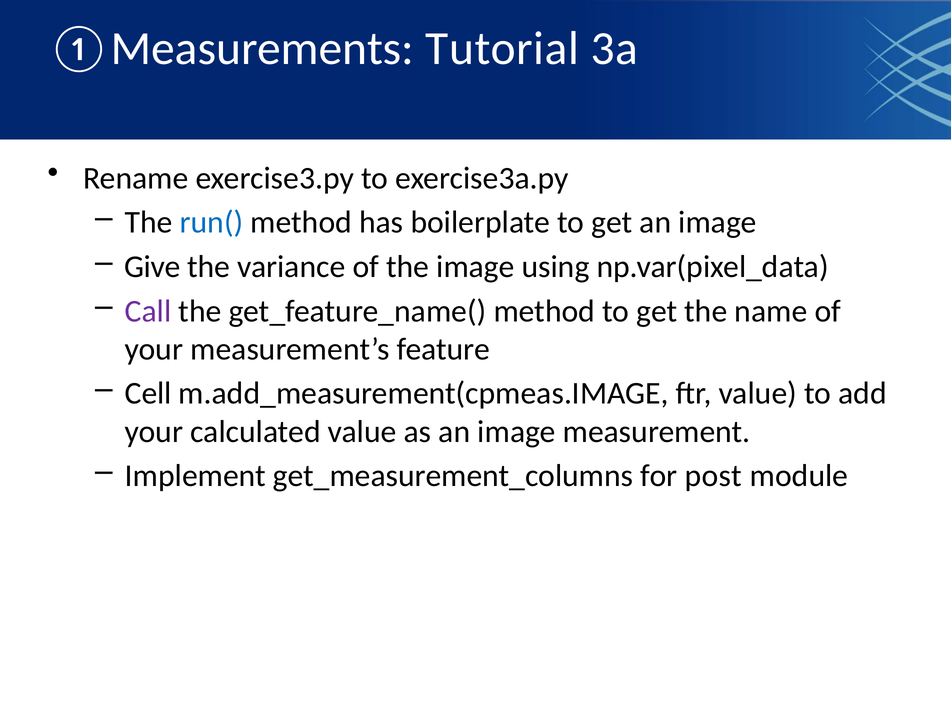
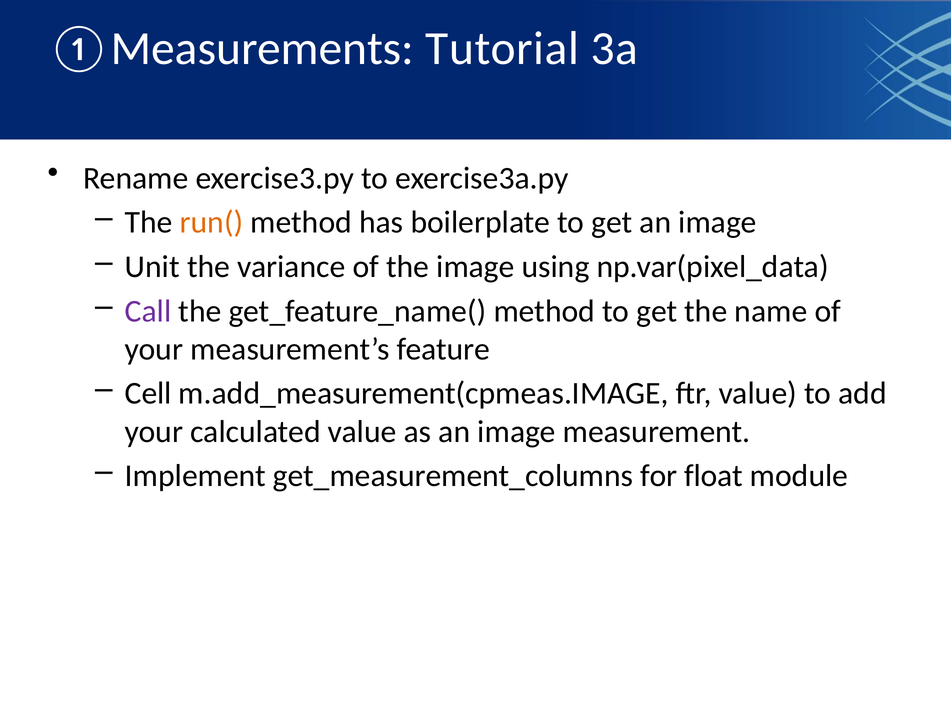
run( colour: blue -> orange (212, 223)
Give: Give -> Unit (152, 267)
post: post -> float (714, 476)
